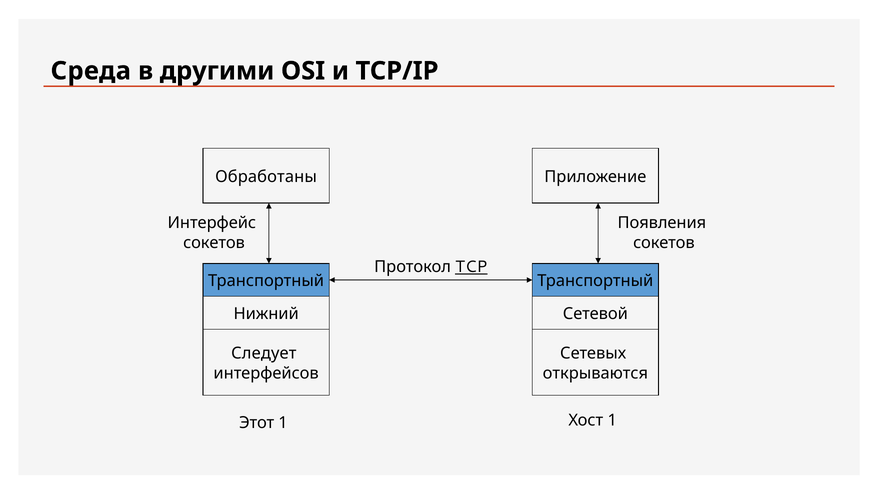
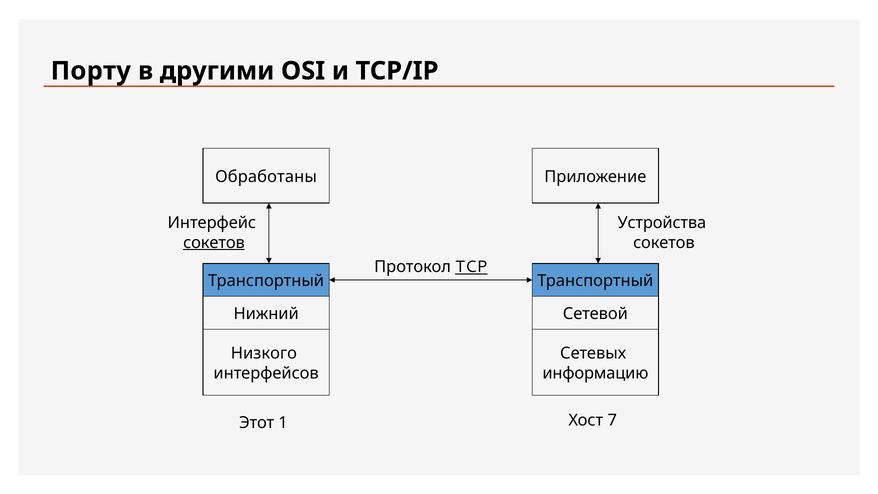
Среда: Среда -> Порту (91, 71)
Появления: Появления -> Устройства (662, 223)
сокетов underline: none -> present (214, 243)
Следует: Следует -> Низкого (264, 353)
открываются: открываются -> информацию (595, 373)
Хост 1: 1 -> 7 (612, 420)
